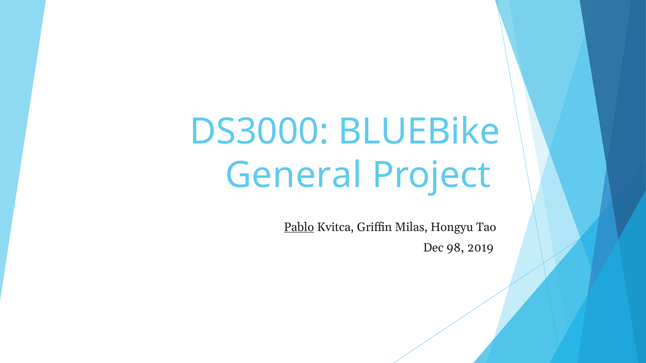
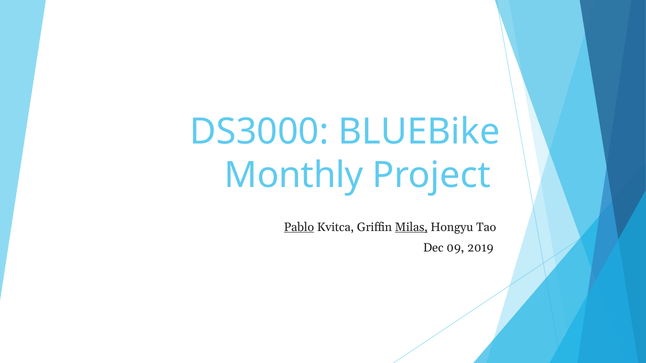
General: General -> Monthly (294, 175)
Milas underline: none -> present (411, 227)
98: 98 -> 09 (455, 248)
